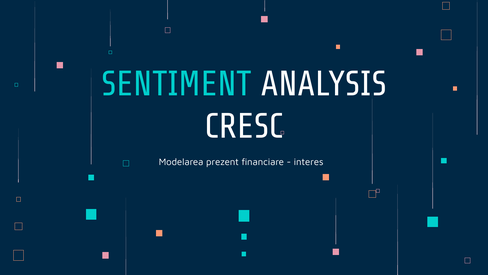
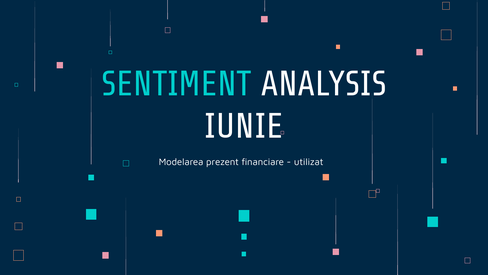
CRESC: CRESC -> IUNIE (244, 126)
interes: interes -> utilizat (309, 162)
